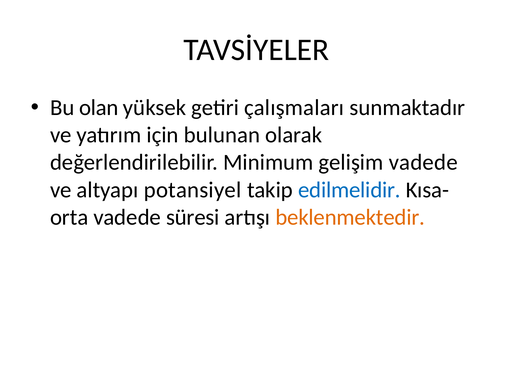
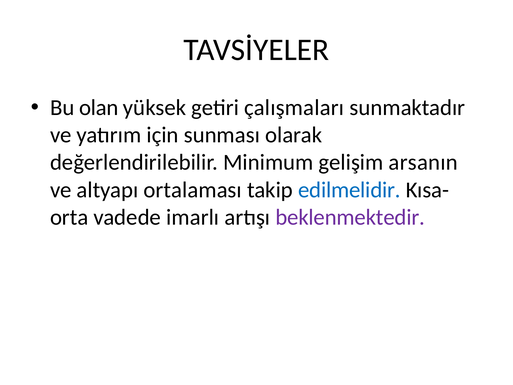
bulunan: bulunan -> sunması (222, 135)
gelişim vadede: vadede -> arsanın (423, 162)
potansiyel: potansiyel -> ortalaması (193, 190)
süresi: süresi -> imarlı (193, 217)
beklenmektedir colour: orange -> purple (350, 217)
